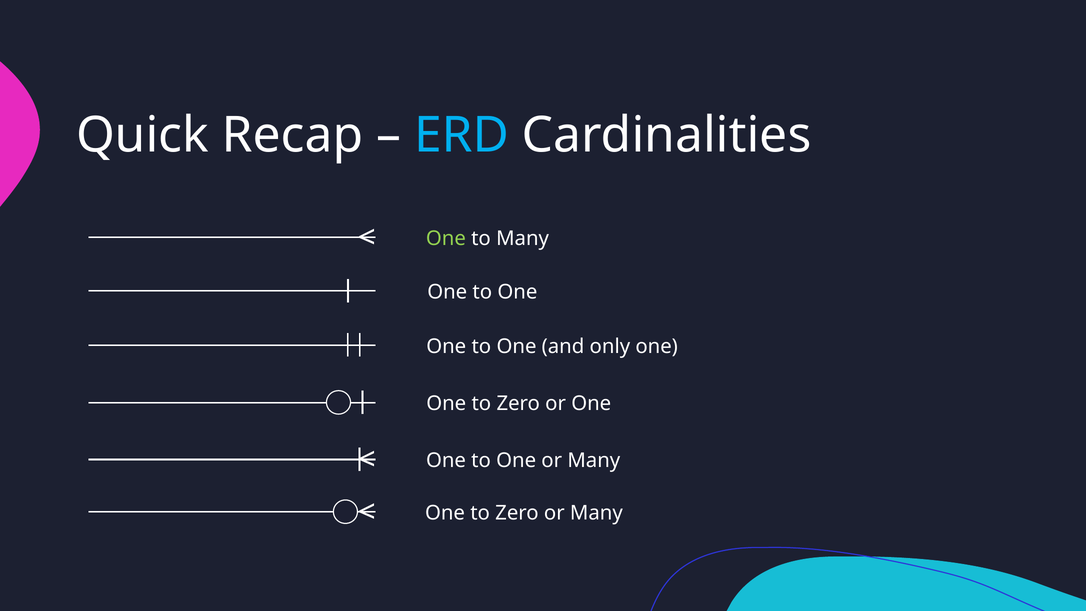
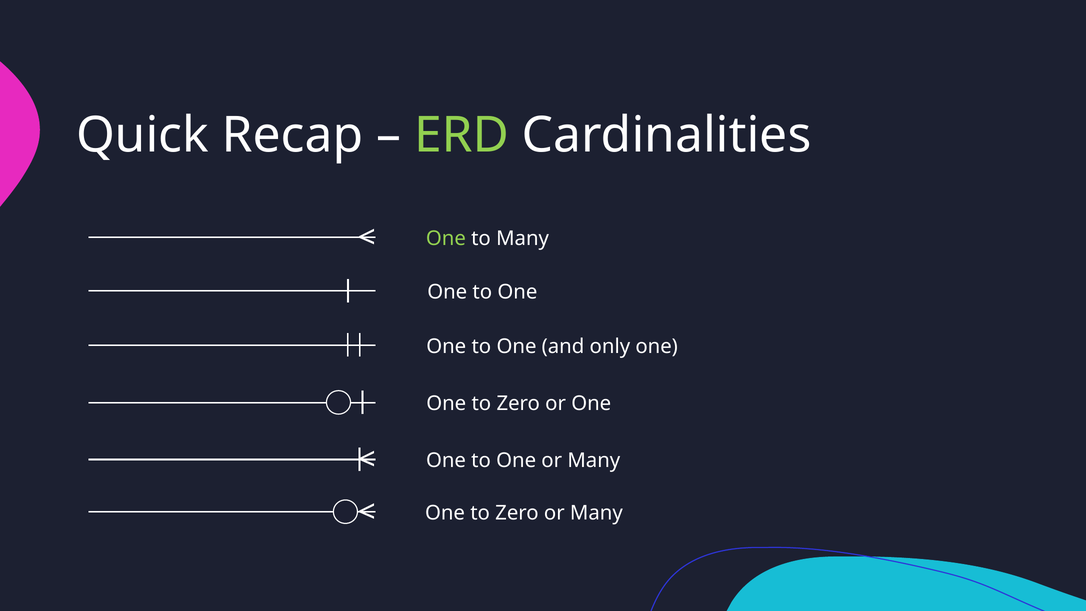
ERD colour: light blue -> light green (462, 135)
